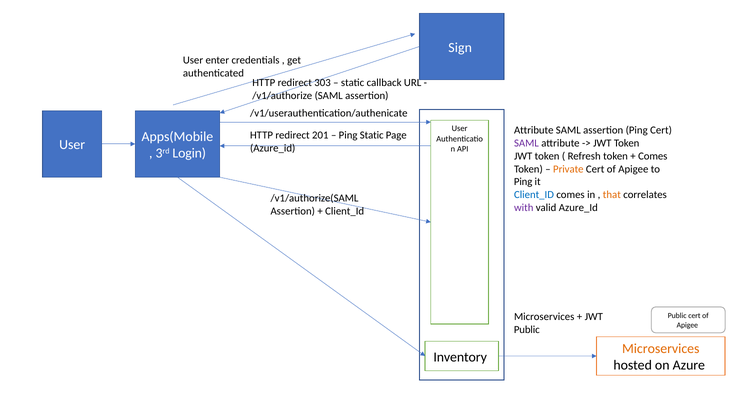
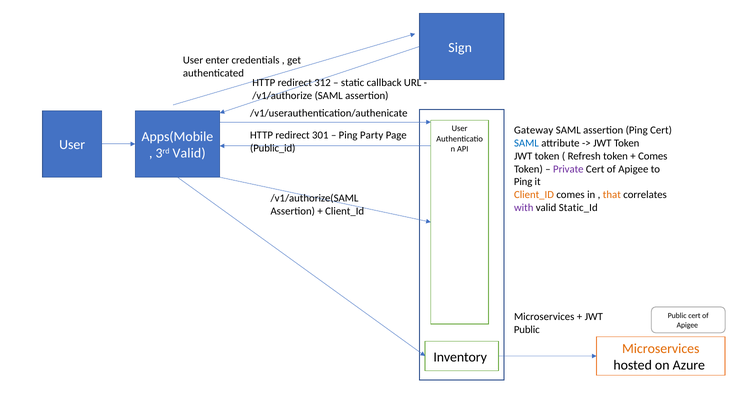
303: 303 -> 312 (323, 83)
Attribute: Attribute -> Gateway (534, 130)
201: 201 -> 301 (320, 135)
Ping Static: Static -> Party (372, 135)
SAML colour: purple -> blue (526, 143)
Azure_id: Azure_id -> Public_id (273, 148)
3rd Login: Login -> Valid (189, 153)
Private colour: orange -> purple (568, 169)
Client_ID colour: blue -> orange (534, 195)
valid Azure_Id: Azure_Id -> Static_Id (578, 208)
